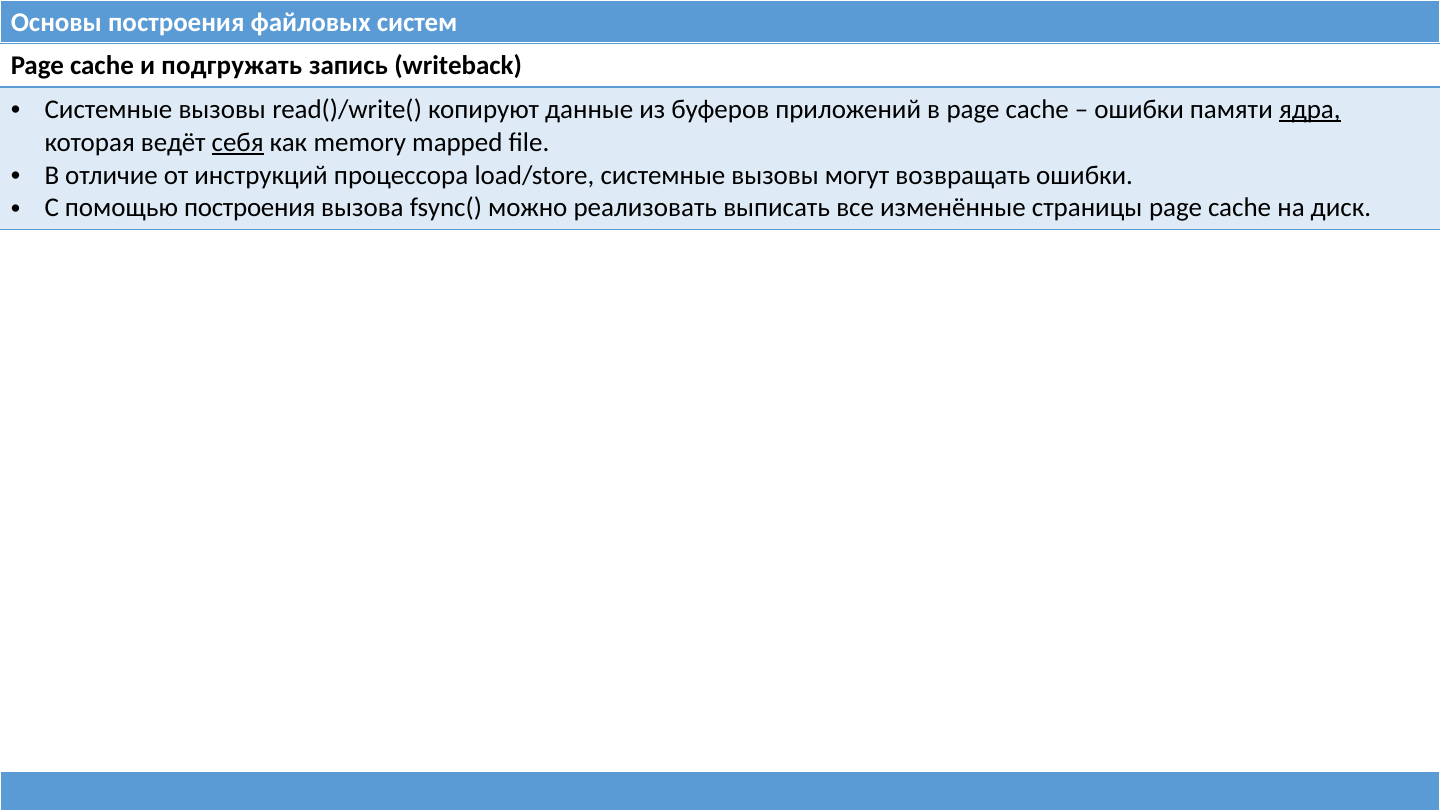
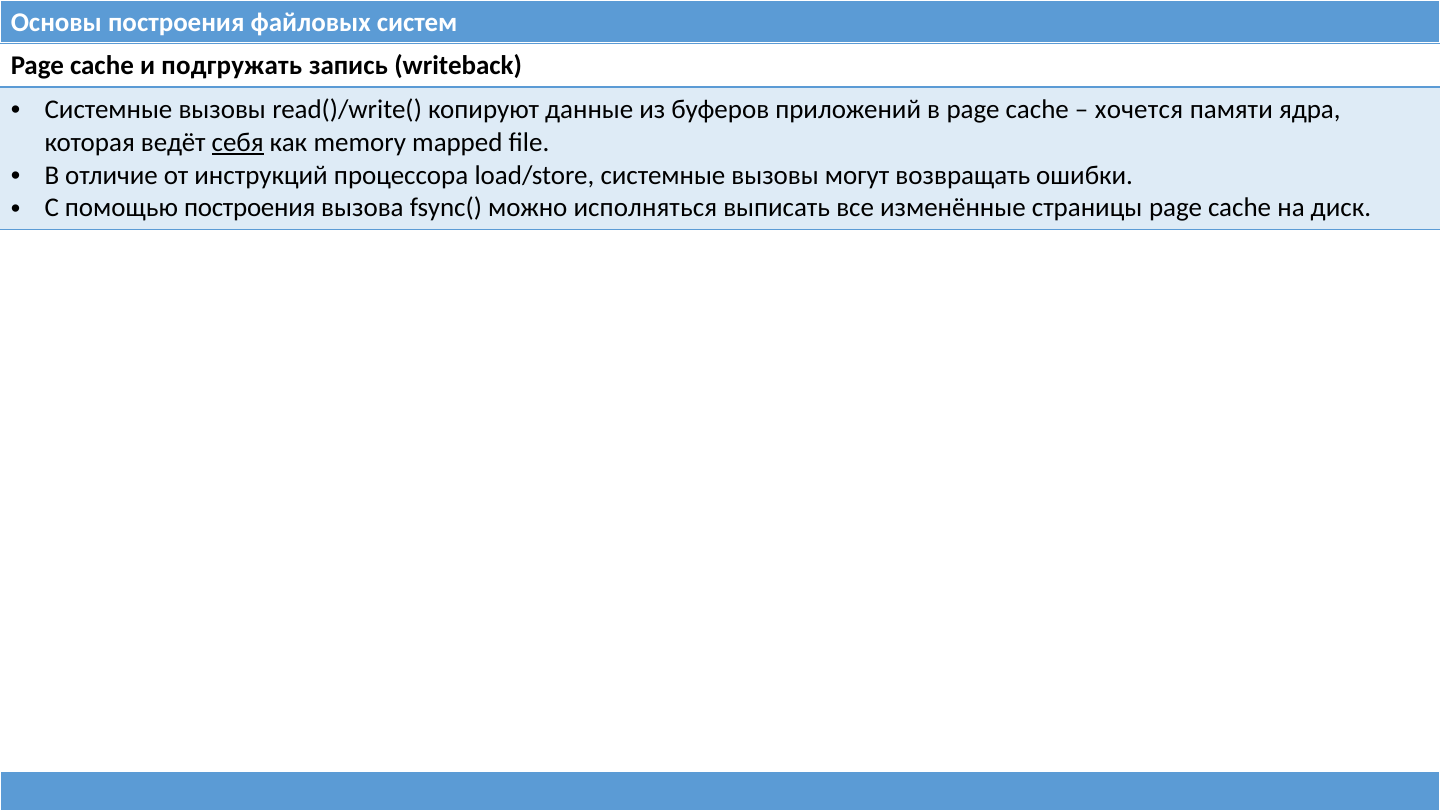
ошибки: ошибки -> хочется (1139, 109)
ядра underline: present -> none (1310, 109)
реализовать: реализовать -> исполняться (645, 208)
